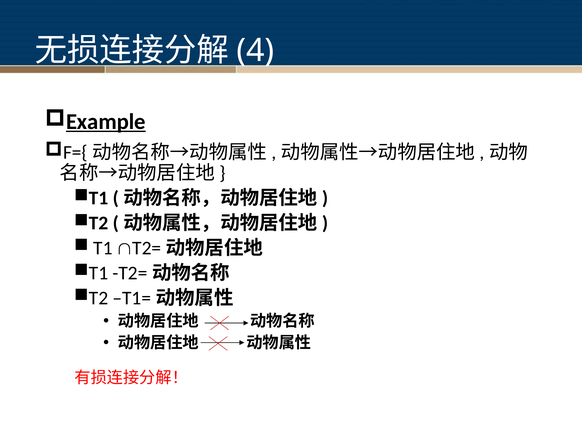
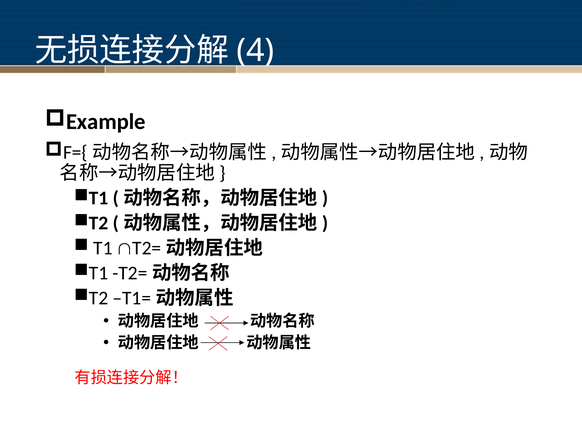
Example underline: present -> none (106, 122)
